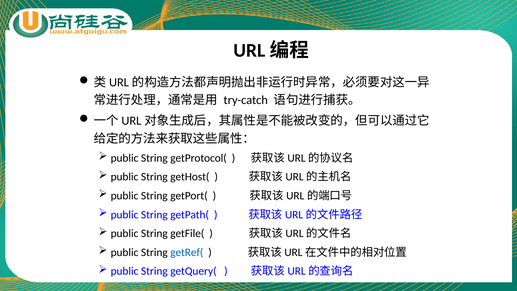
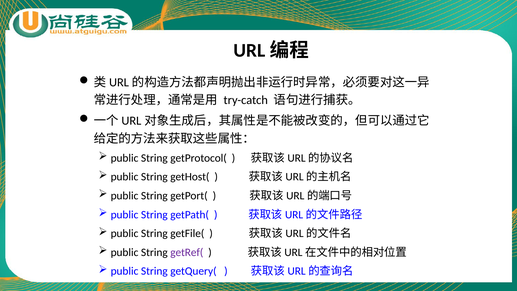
getRef( colour: blue -> purple (187, 252)
